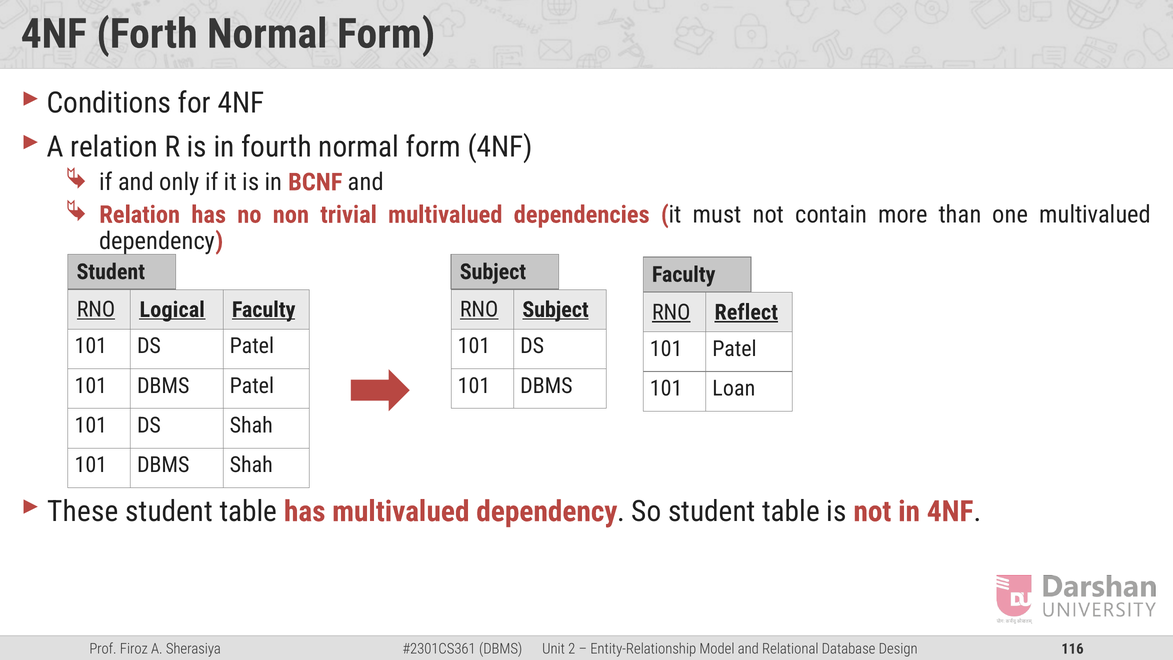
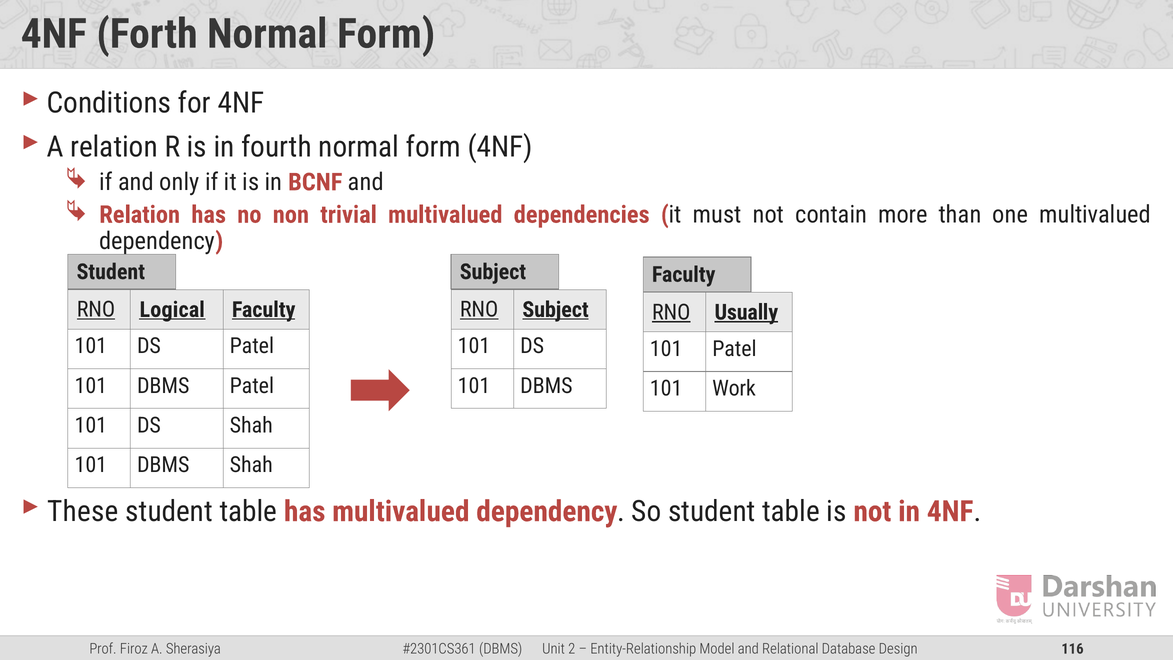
Reflect: Reflect -> Usually (746, 312)
Loan: Loan -> Work (734, 388)
